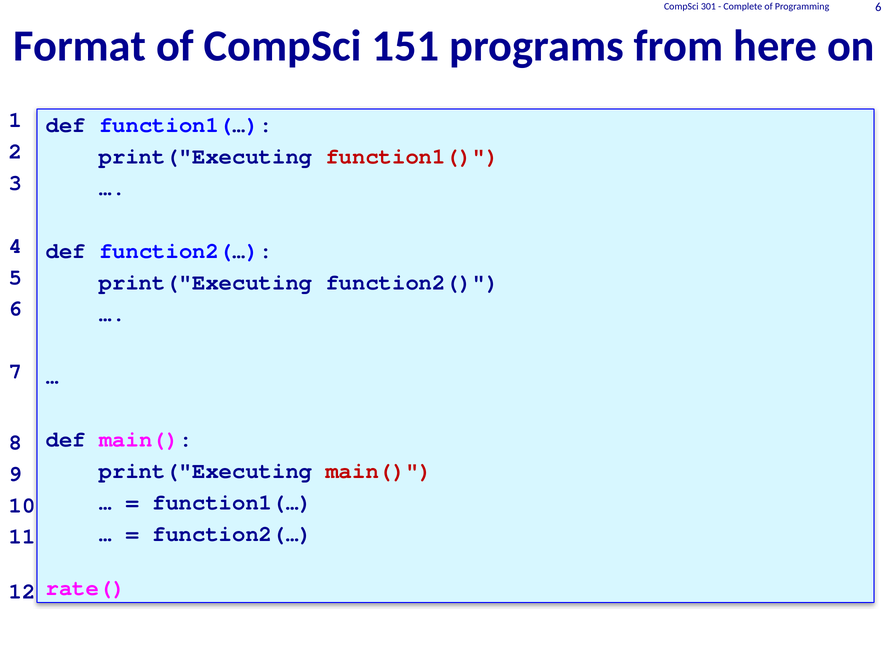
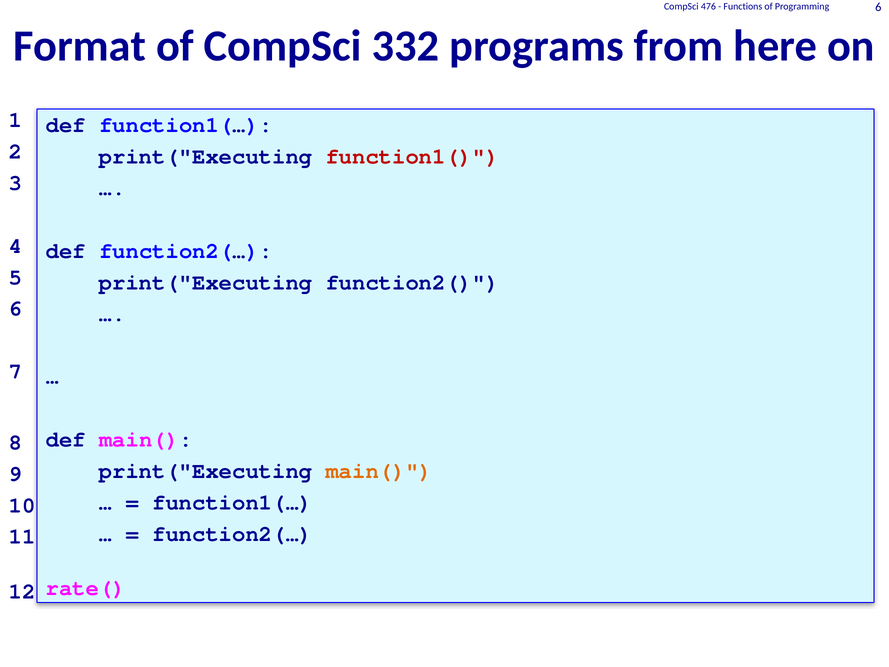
301: 301 -> 476 (708, 7)
Complete: Complete -> Functions (743, 7)
151: 151 -> 332 (406, 46)
main( colour: red -> orange (379, 471)
